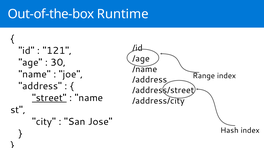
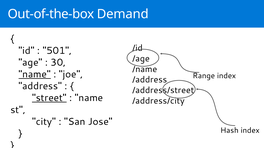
Runtime: Runtime -> Demand (123, 14)
121: 121 -> 501 (57, 51)
name underline: none -> present (35, 75)
